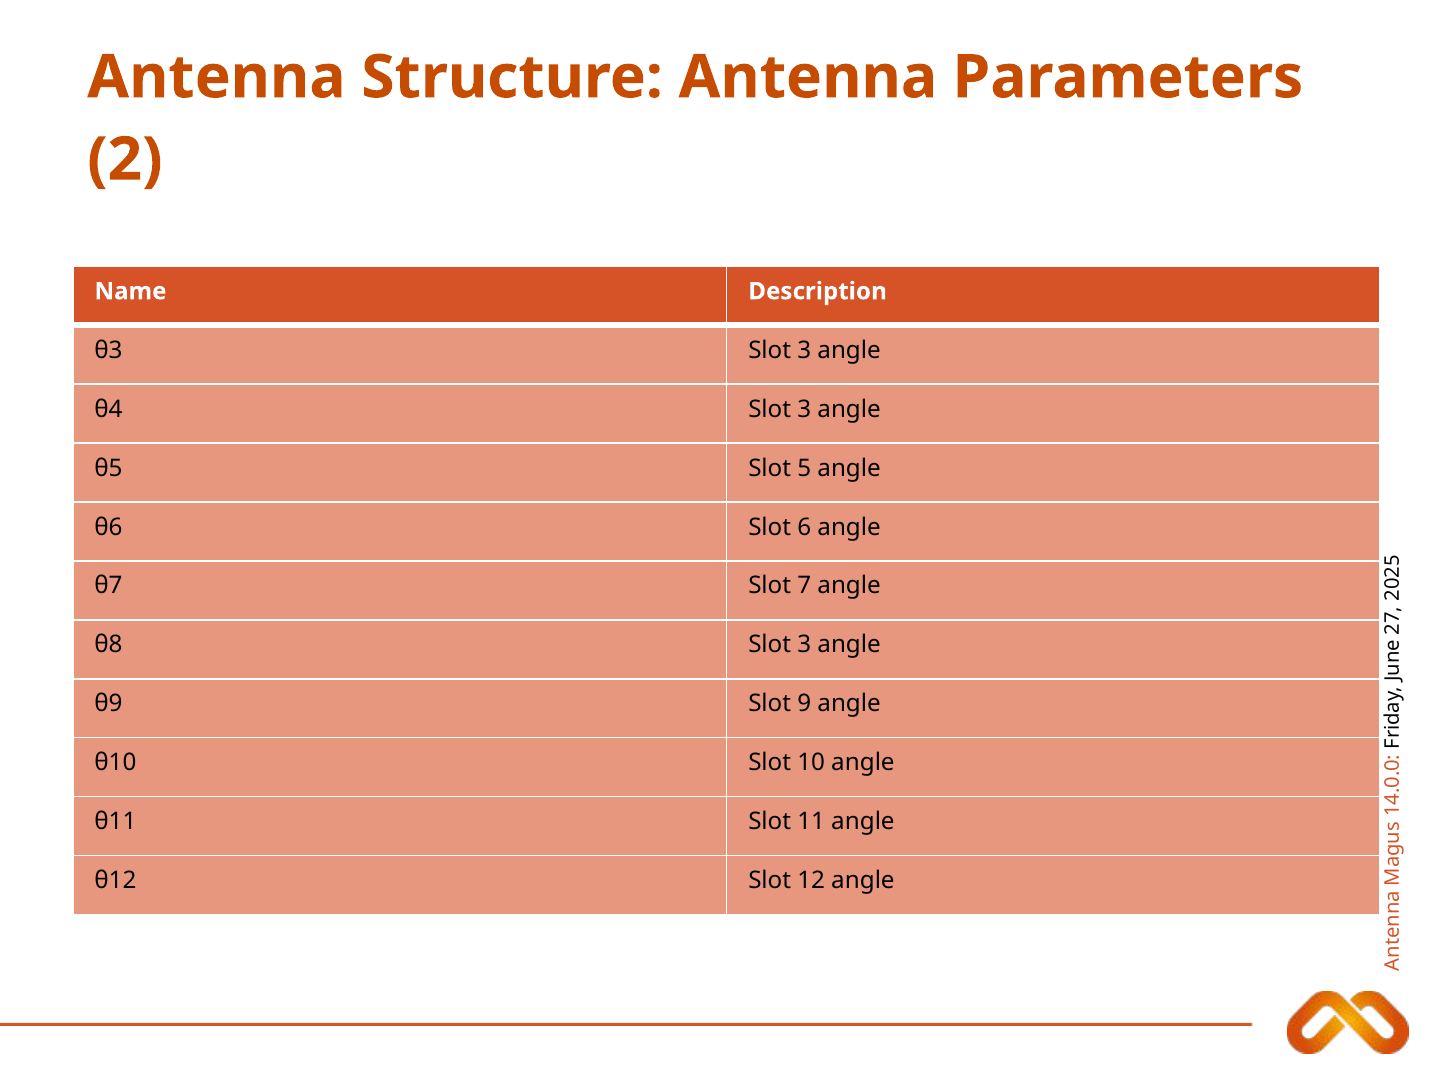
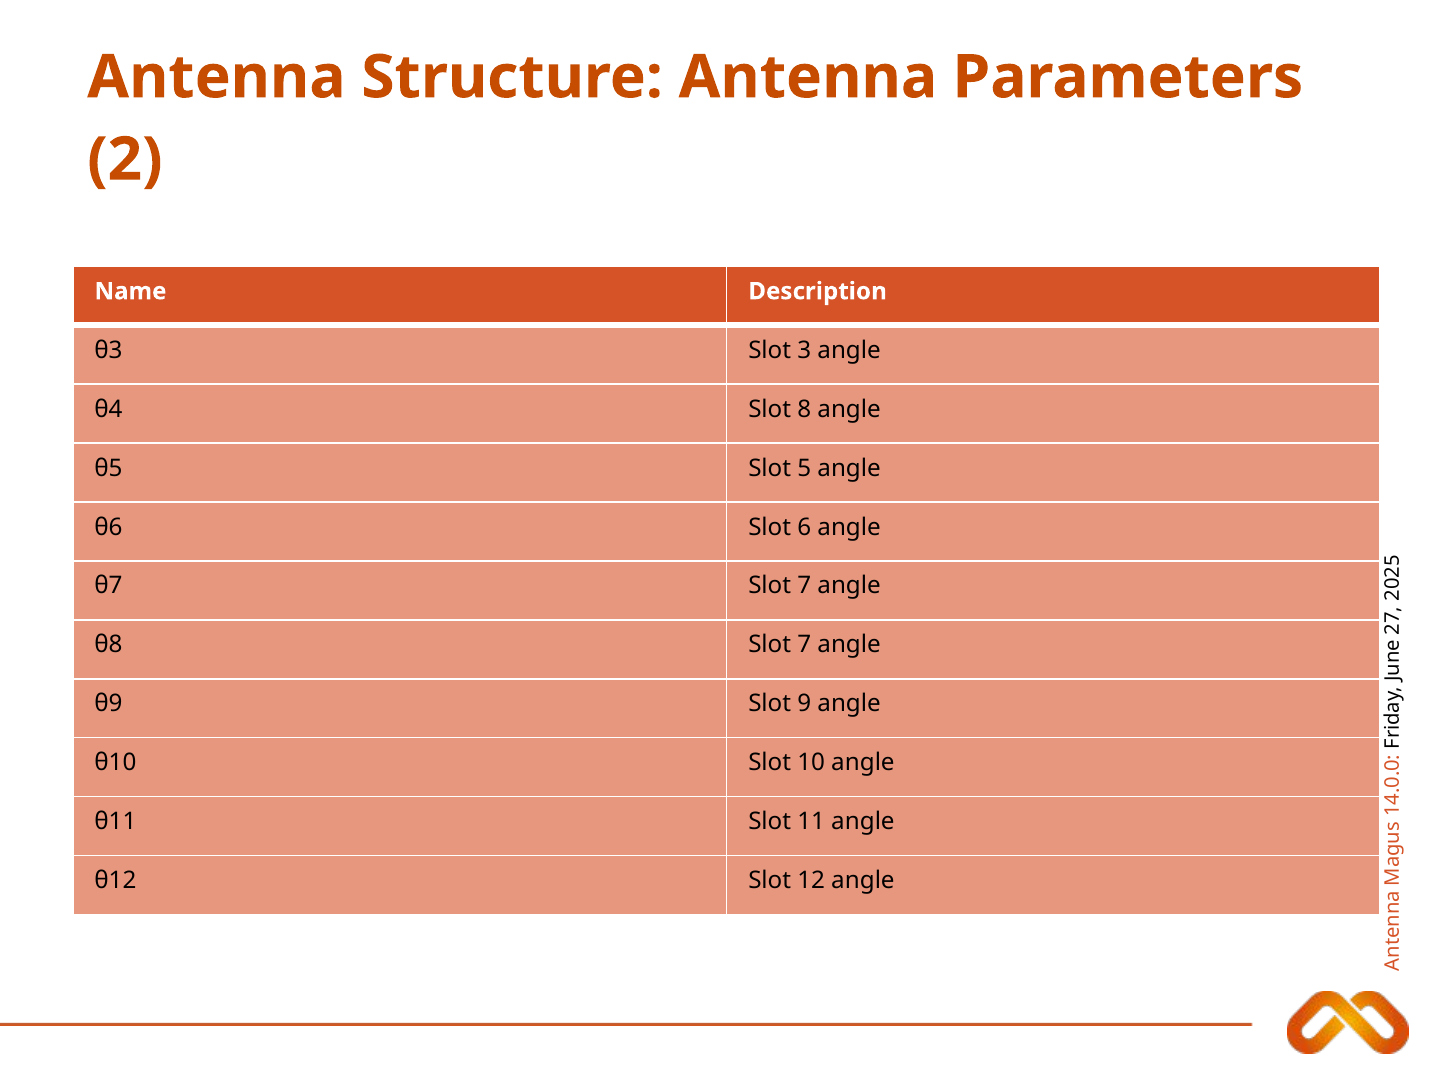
θ4 Slot 3: 3 -> 8 (804, 409)
θ8 Slot 3: 3 -> 7 (804, 645)
